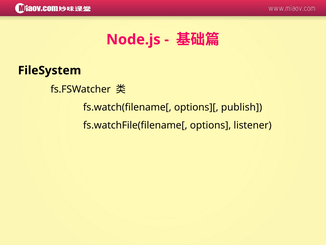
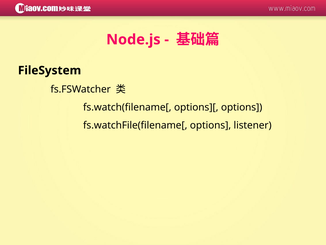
options][ publish: publish -> options (242, 107)
